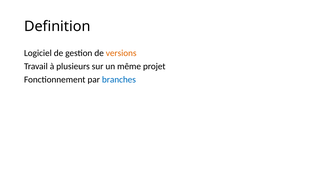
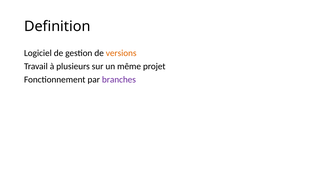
branches colour: blue -> purple (119, 80)
